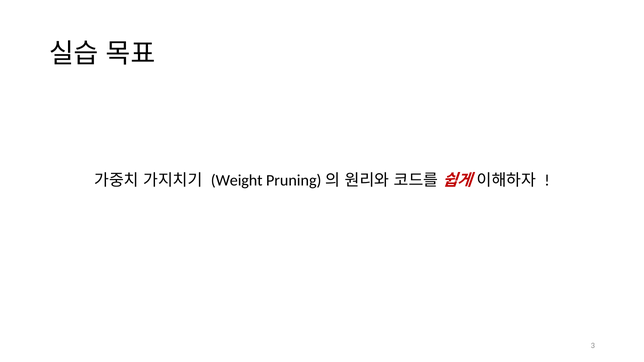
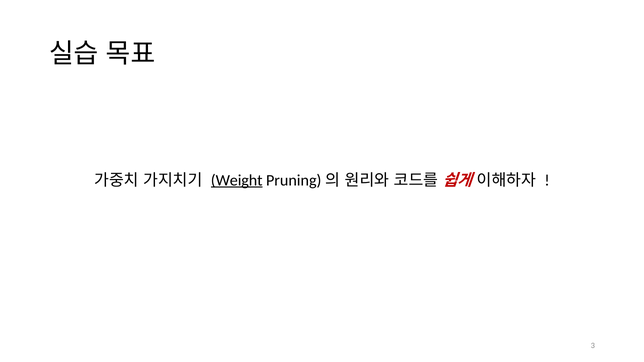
Weight underline: none -> present (237, 180)
